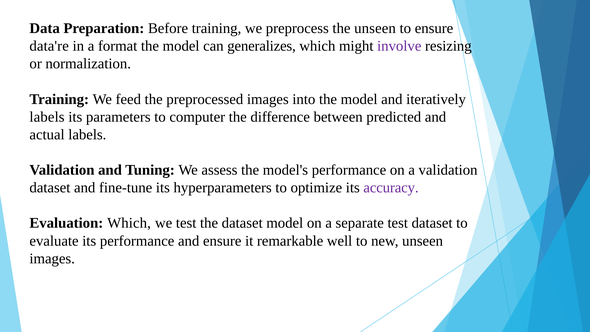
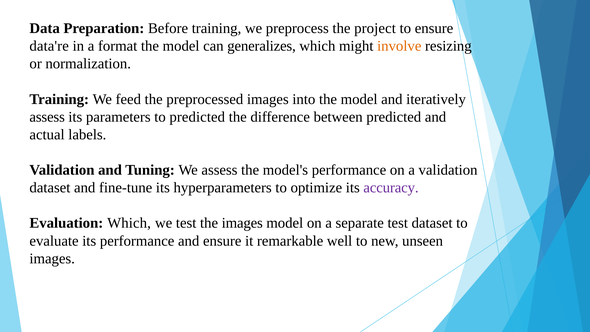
the unseen: unseen -> project (375, 28)
involve colour: purple -> orange (399, 46)
labels: labels -> assess (47, 117)
to computer: computer -> predicted (197, 117)
the dataset: dataset -> images (242, 223)
